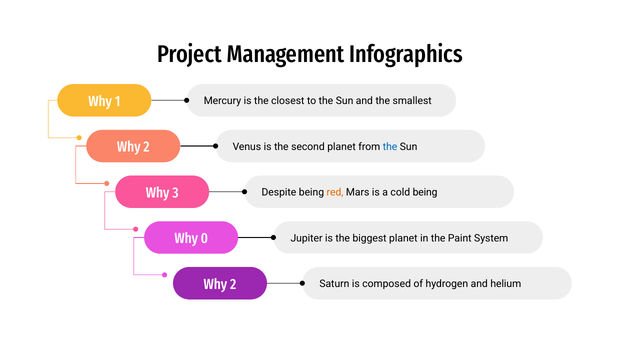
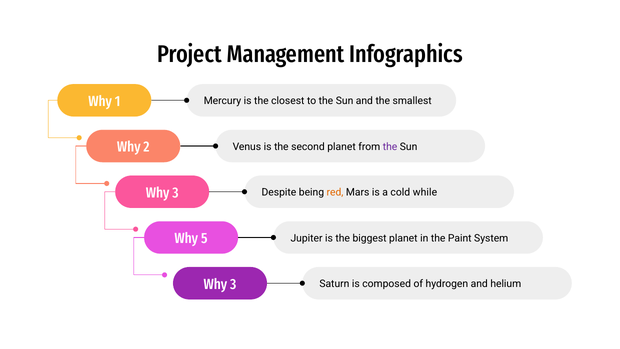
the colour: blue -> purple (390, 147)
cold being: being -> while (425, 192)
0: 0 -> 5 (204, 238)
2: 2 -> 3 (233, 284)
